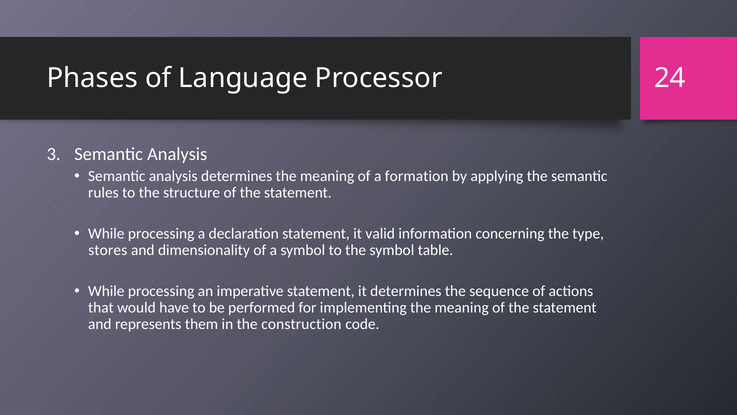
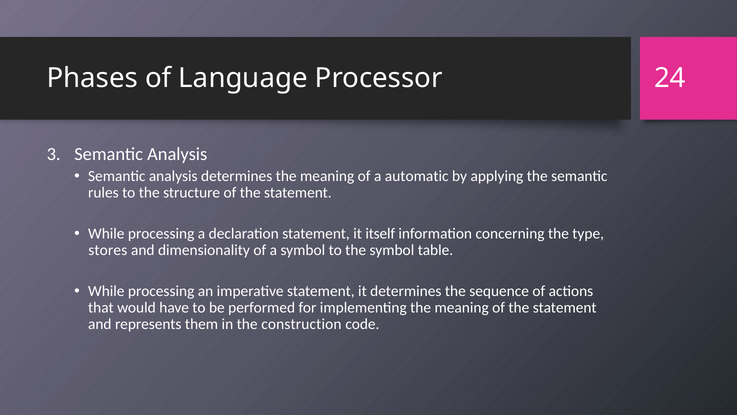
formation: formation -> automatic (417, 176)
valid: valid -> itself (380, 233)
